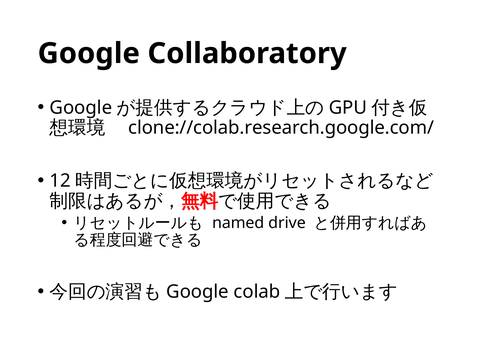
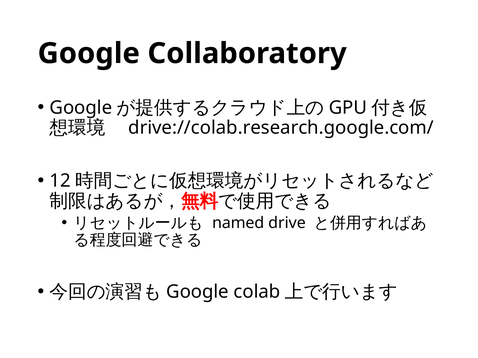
clone://colab.research.google.com/: clone://colab.research.google.com/ -> drive://colab.research.google.com/ (281, 128)
